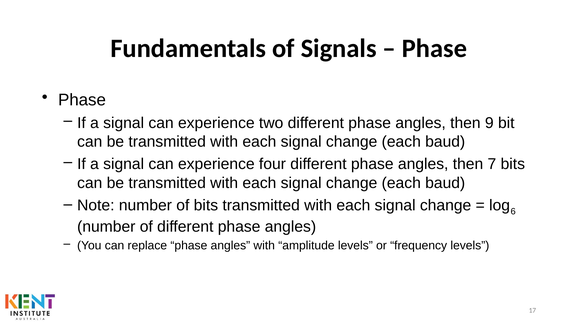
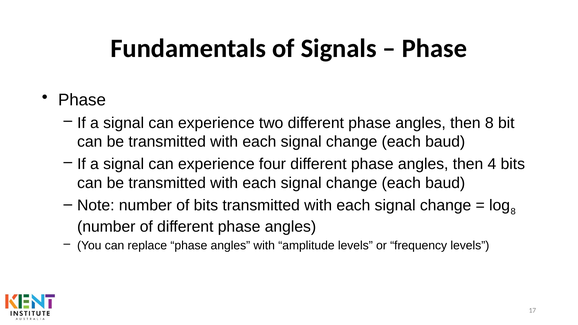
then 9: 9 -> 8 (489, 123)
7: 7 -> 4 (492, 164)
6: 6 -> 8 (513, 211)
